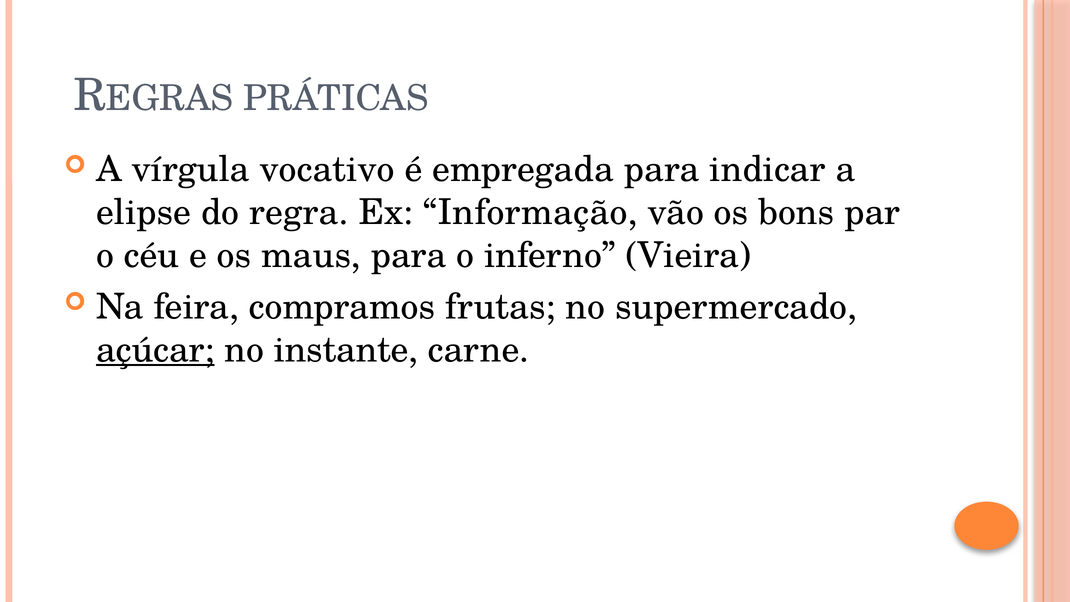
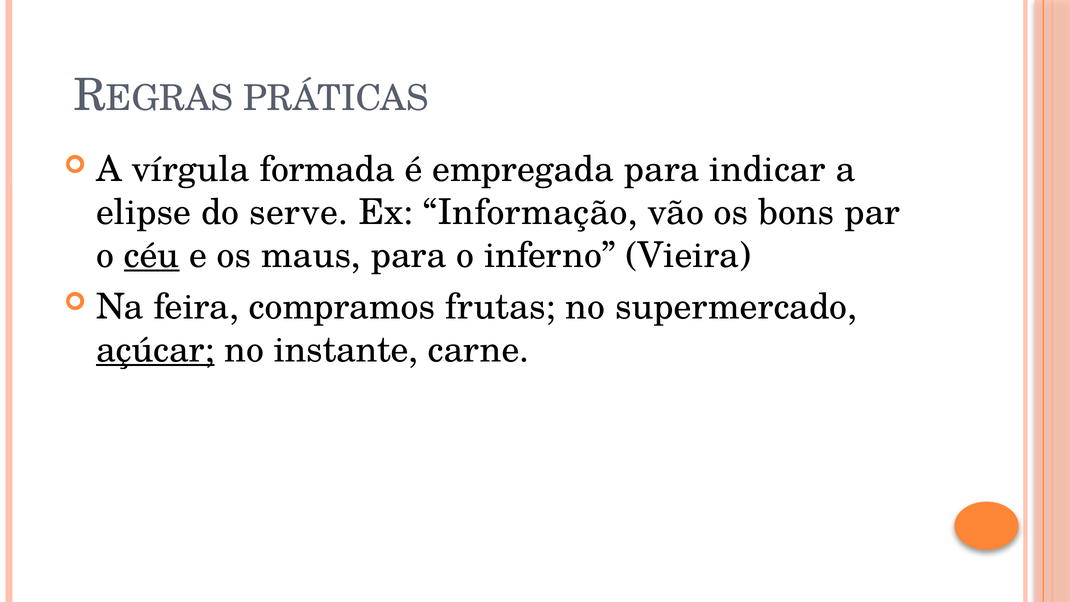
vocativo: vocativo -> formada (327, 170)
regra: regra -> serve (299, 212)
céu underline: none -> present (152, 255)
